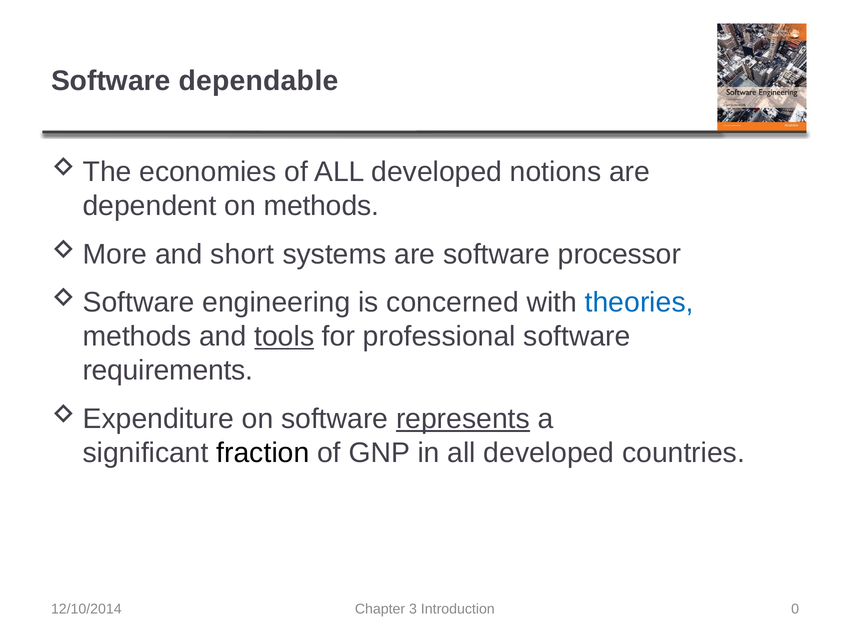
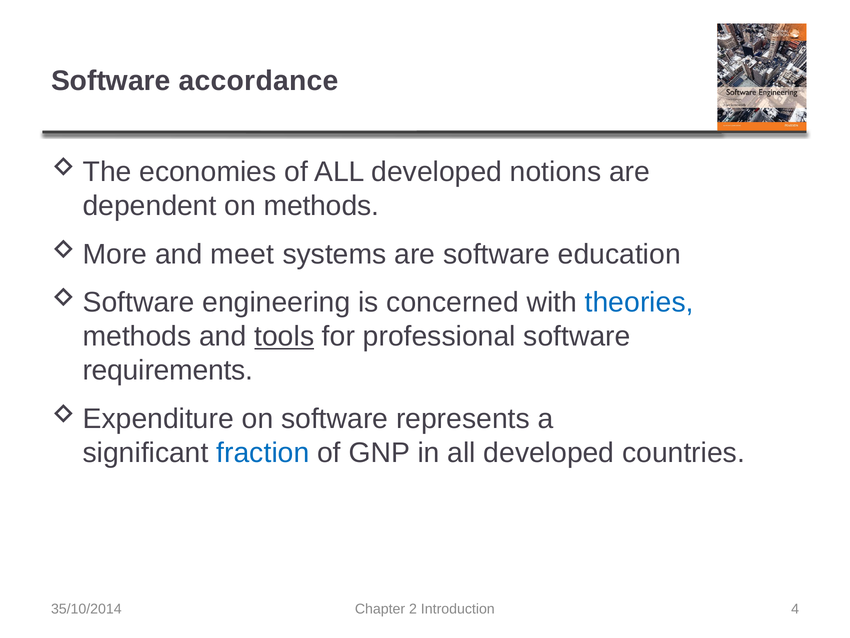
dependable: dependable -> accordance (259, 81)
short: short -> meet (242, 254)
processor: processor -> education (619, 254)
represents underline: present -> none (463, 418)
fraction colour: black -> blue (263, 452)
12/10/2014: 12/10/2014 -> 35/10/2014 (86, 609)
3: 3 -> 2 (413, 609)
0: 0 -> 4 (795, 609)
